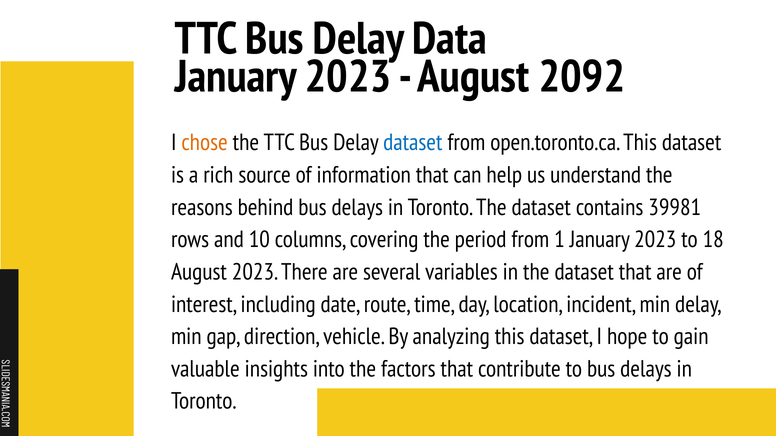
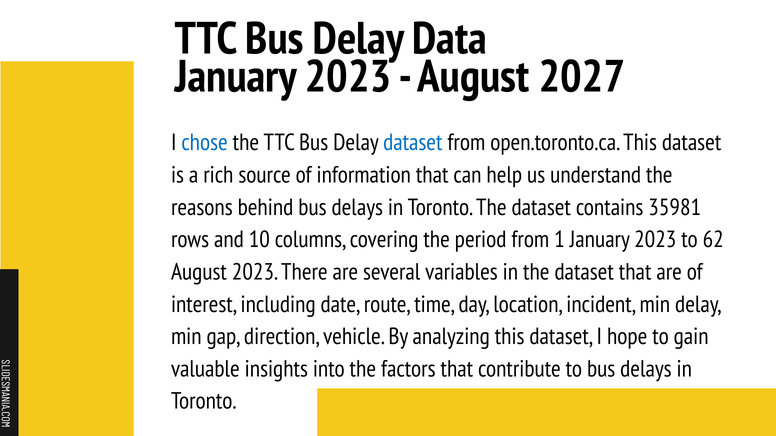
2092: 2092 -> 2027 (582, 77)
chose colour: orange -> blue (205, 143)
39981: 39981 -> 35981 (675, 208)
18: 18 -> 62 (713, 240)
